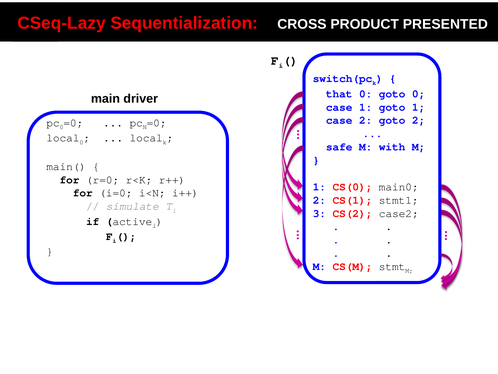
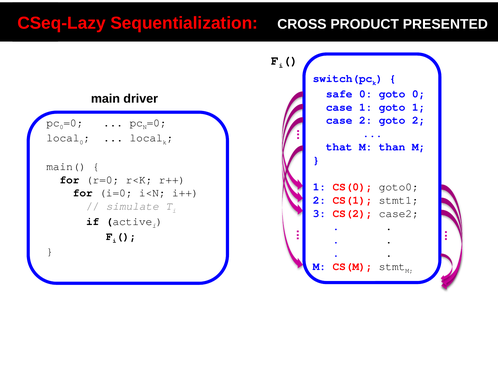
that: that -> safe (339, 94)
safe: safe -> that (339, 147)
with: with -> than (392, 147)
main0: main0 -> goto0 (399, 187)
